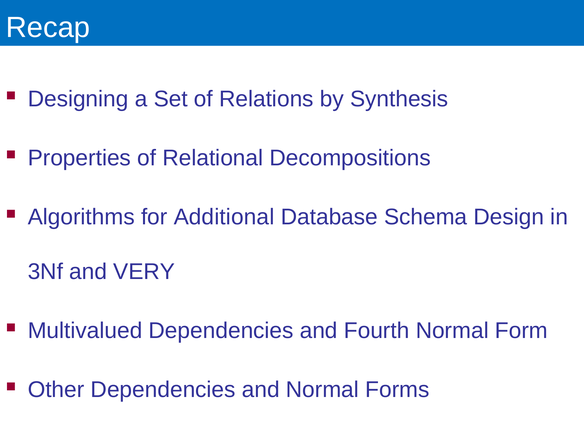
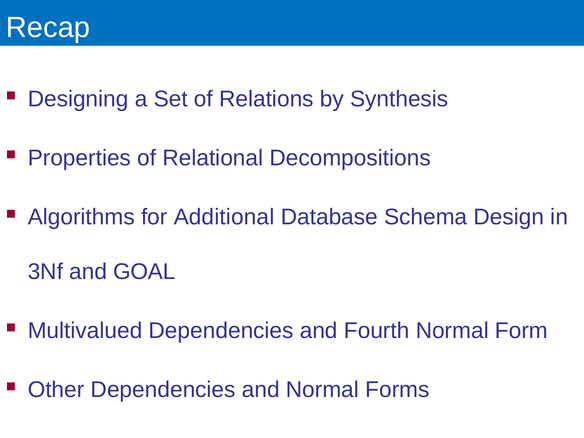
VERY: VERY -> GOAL (144, 272)
